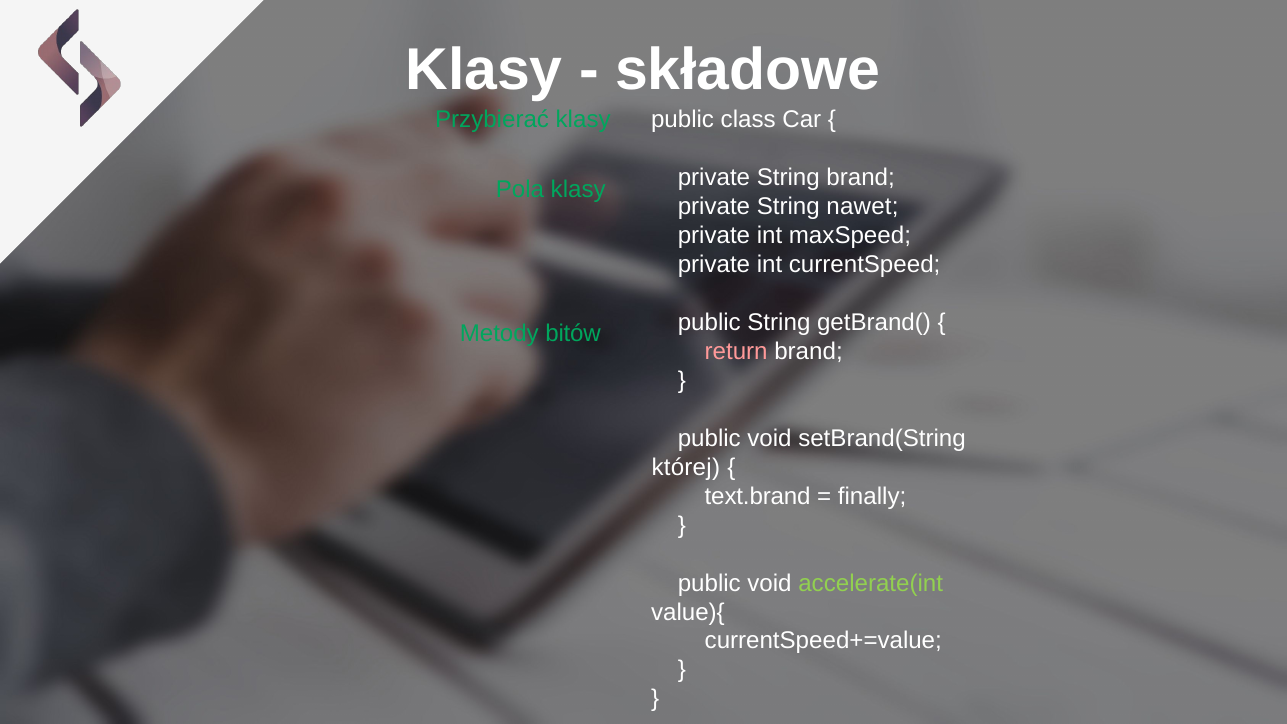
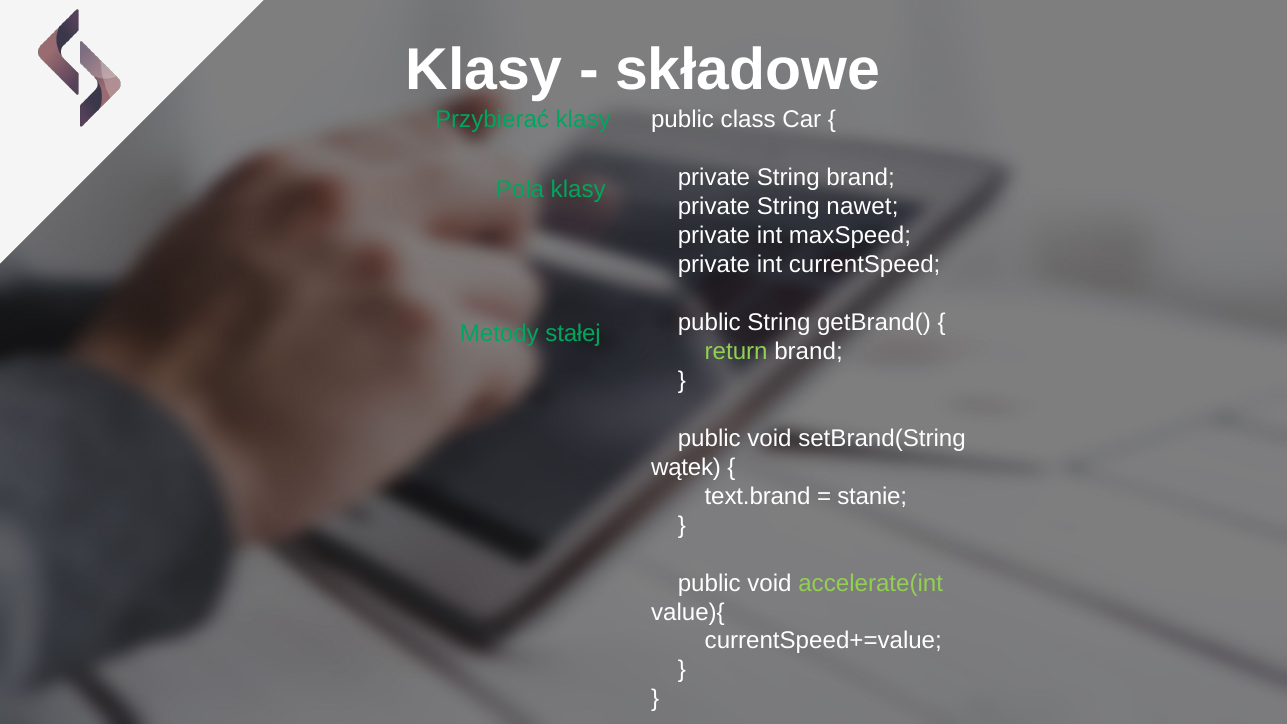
bitów: bitów -> stałej (573, 333)
return colour: pink -> light green (736, 351)
której: której -> wątek (686, 467)
finally: finally -> stanie (872, 496)
